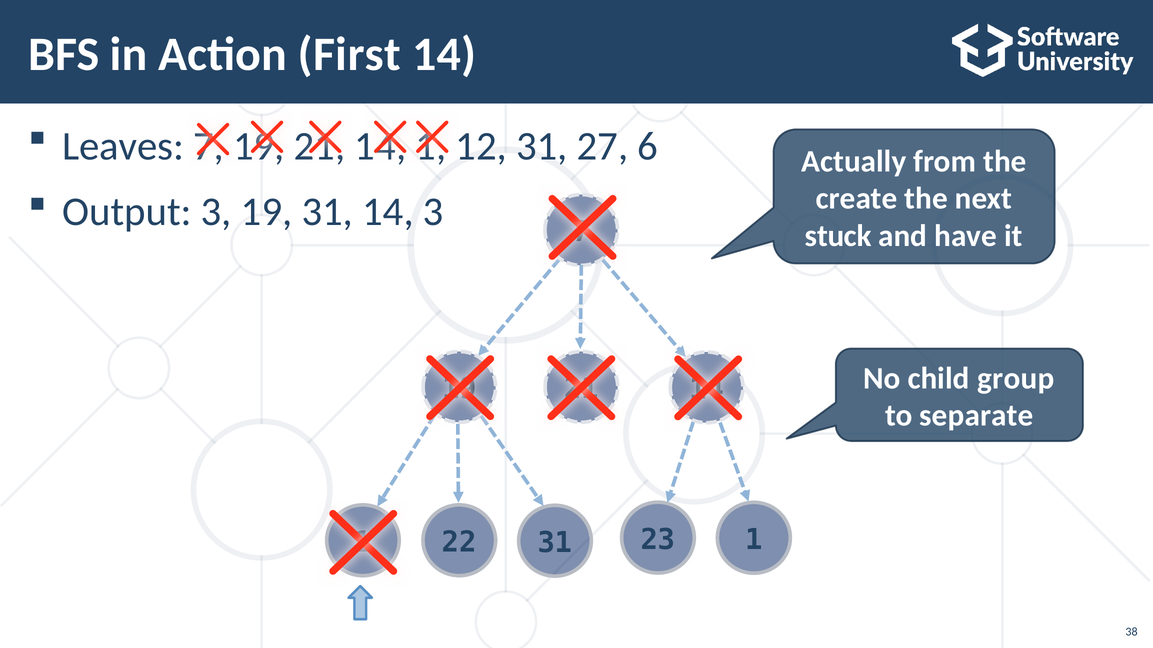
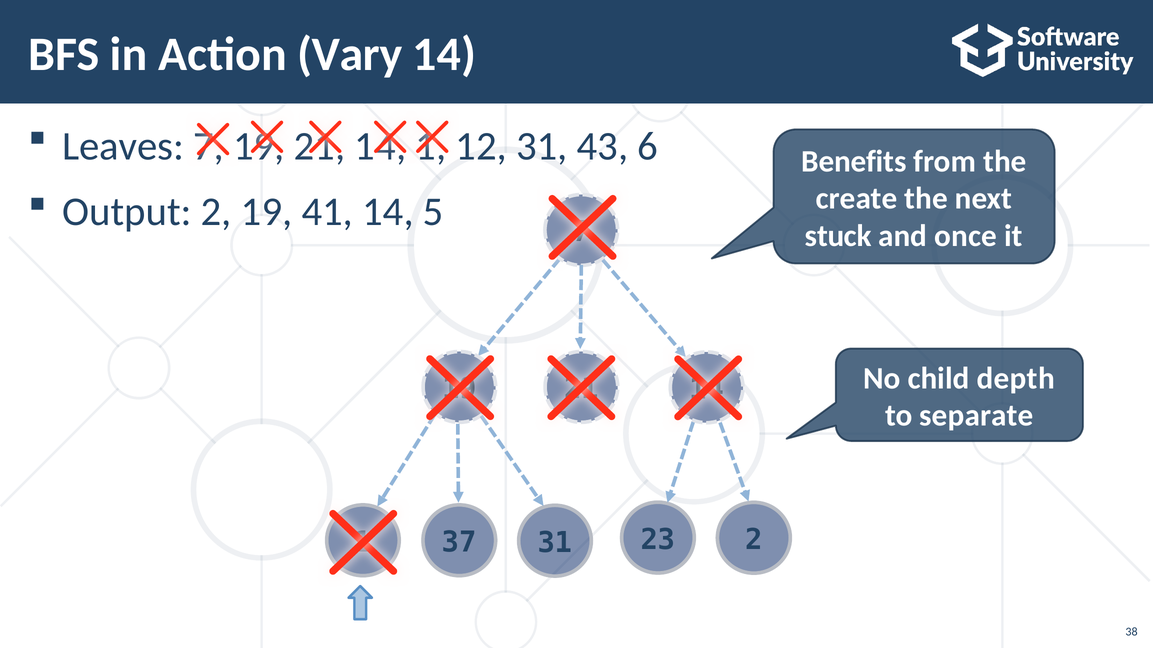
First: First -> Vary (350, 55)
27: 27 -> 43 (602, 146)
Actually: Actually -> Benefits (854, 161)
Output 3: 3 -> 2 (216, 212)
19 31: 31 -> 41 (327, 212)
14 3: 3 -> 5 (433, 212)
have: have -> once (966, 236)
group: group -> depth (1016, 379)
23 1: 1 -> 2 (754, 540)
22: 22 -> 37 (459, 543)
